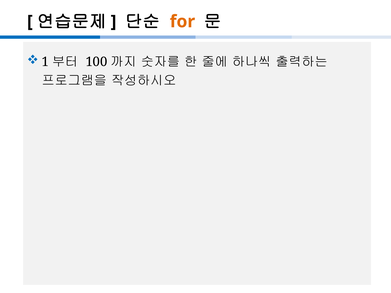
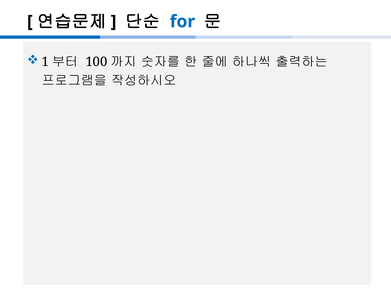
for colour: orange -> blue (182, 22)
